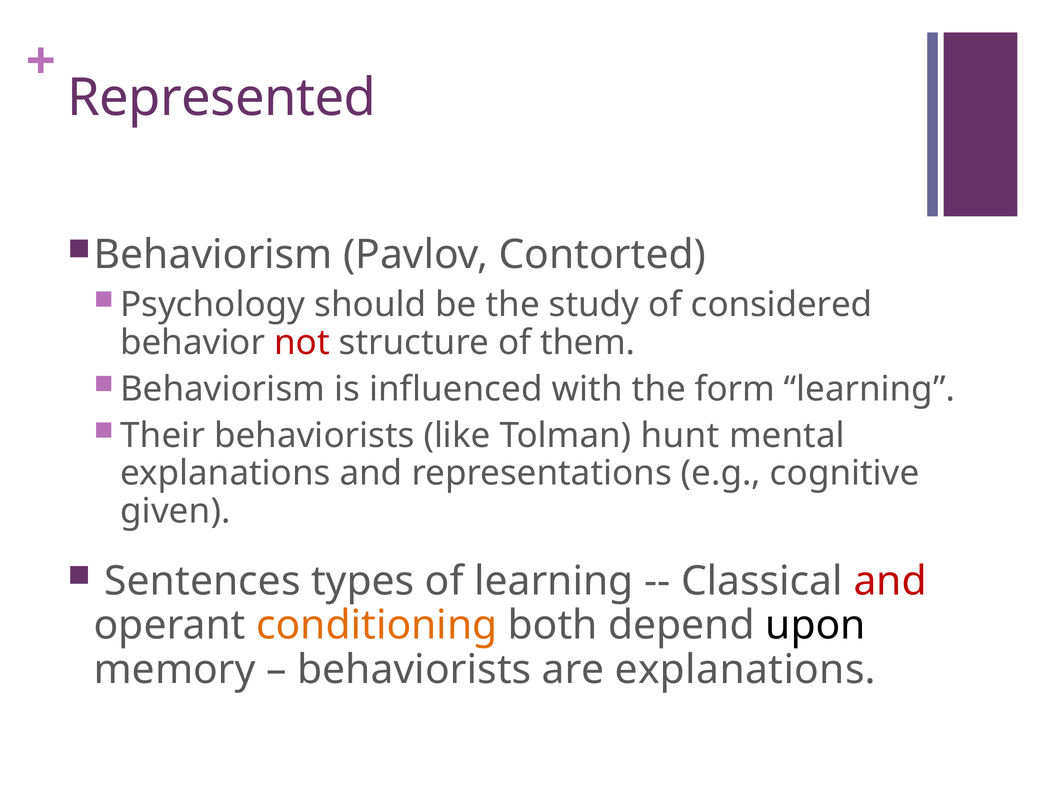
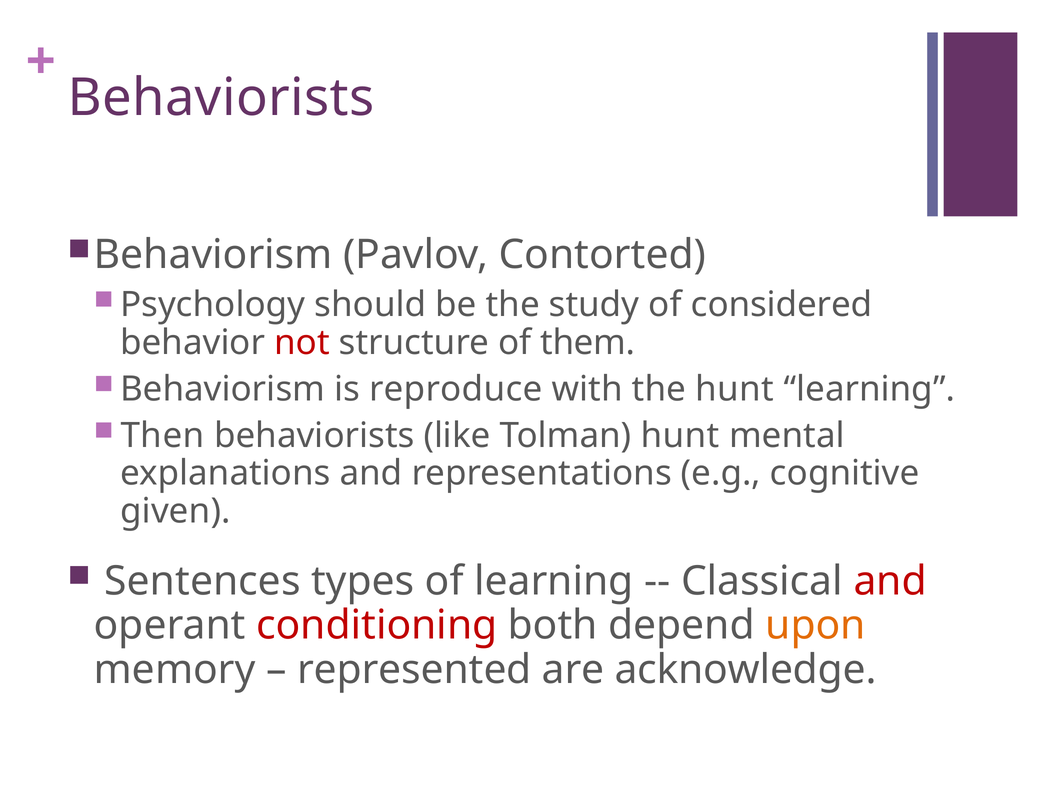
Represented: Represented -> Behaviorists (221, 98)
influenced: influenced -> reproduce (456, 389)
the form: form -> hunt (735, 389)
Their: Their -> Then (162, 436)
conditioning colour: orange -> red (377, 626)
upon colour: black -> orange (815, 626)
behaviorists: behaviorists -> represented (414, 670)
are explanations: explanations -> acknowledge (746, 670)
